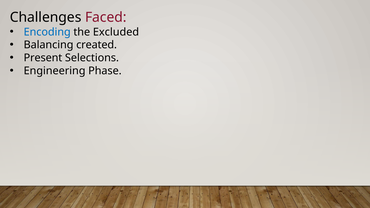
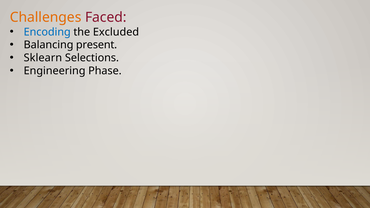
Challenges colour: black -> orange (46, 17)
created: created -> present (97, 45)
Present: Present -> Sklearn (43, 58)
